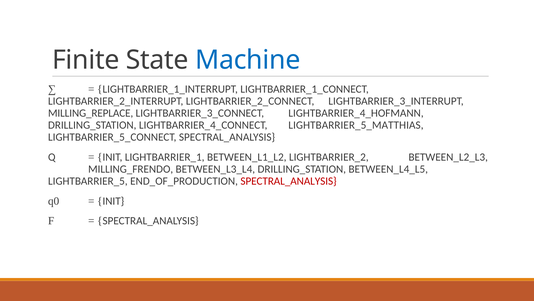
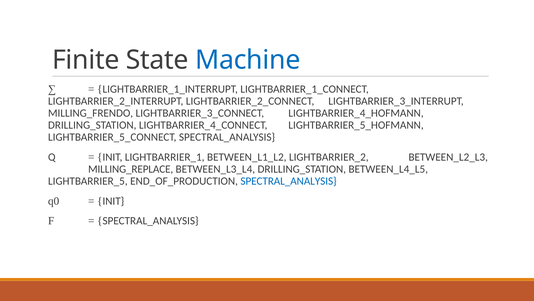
MILLING_REPLACE: MILLING_REPLACE -> MILLING_FRENDO (91, 113)
LIGHTBARRIER_5_MATTHIAS: LIGHTBARRIER_5_MATTHIAS -> LIGHTBARRIER_5_HOFMANN (356, 125)
MILLING_FRENDO: MILLING_FRENDO -> MILLING_REPLACE (131, 169)
SPECTRAL_ANALYSIS colour: red -> blue (289, 181)
